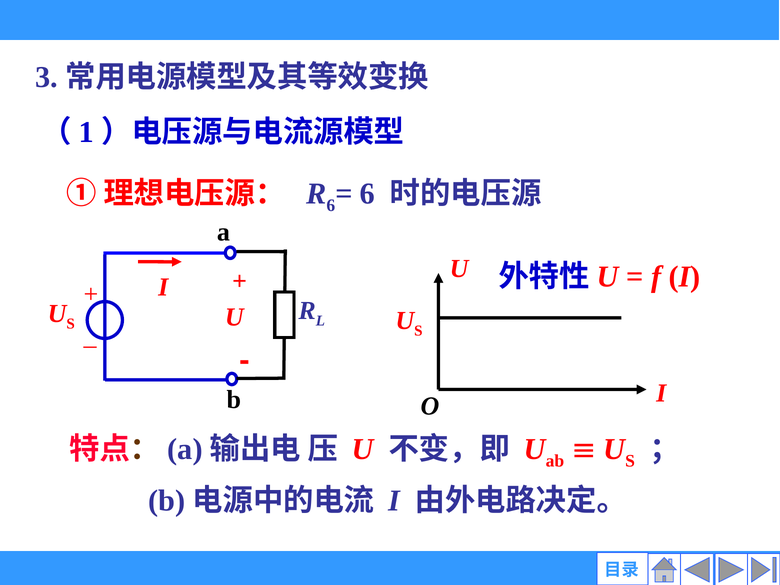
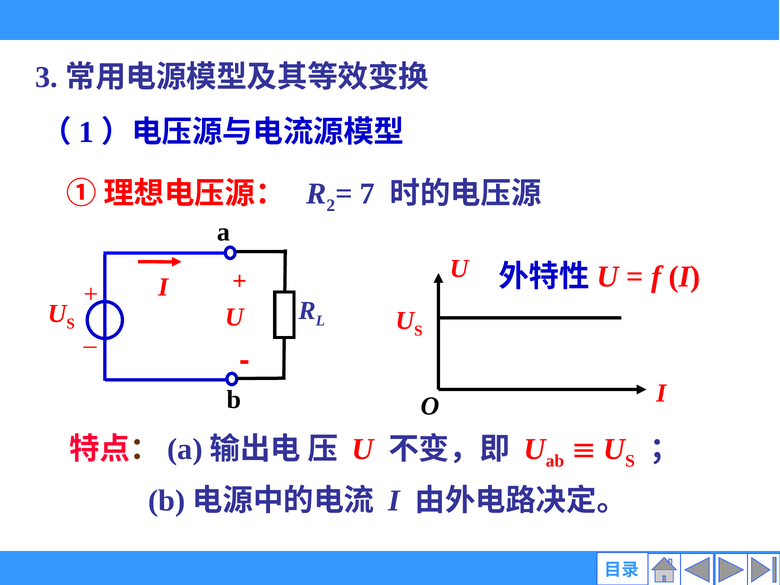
6: 6 -> 2 (331, 206)
6: 6 -> 7 (367, 194)
